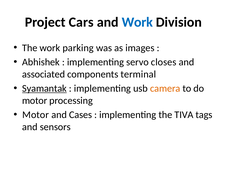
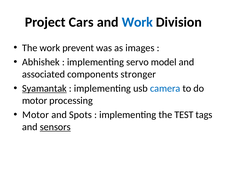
parking: parking -> prevent (78, 48)
closes: closes -> model (164, 62)
terminal: terminal -> stronger (138, 74)
camera colour: orange -> blue (165, 88)
Cases: Cases -> Spots (81, 114)
TIVA: TIVA -> TEST (184, 114)
sensors underline: none -> present (55, 126)
